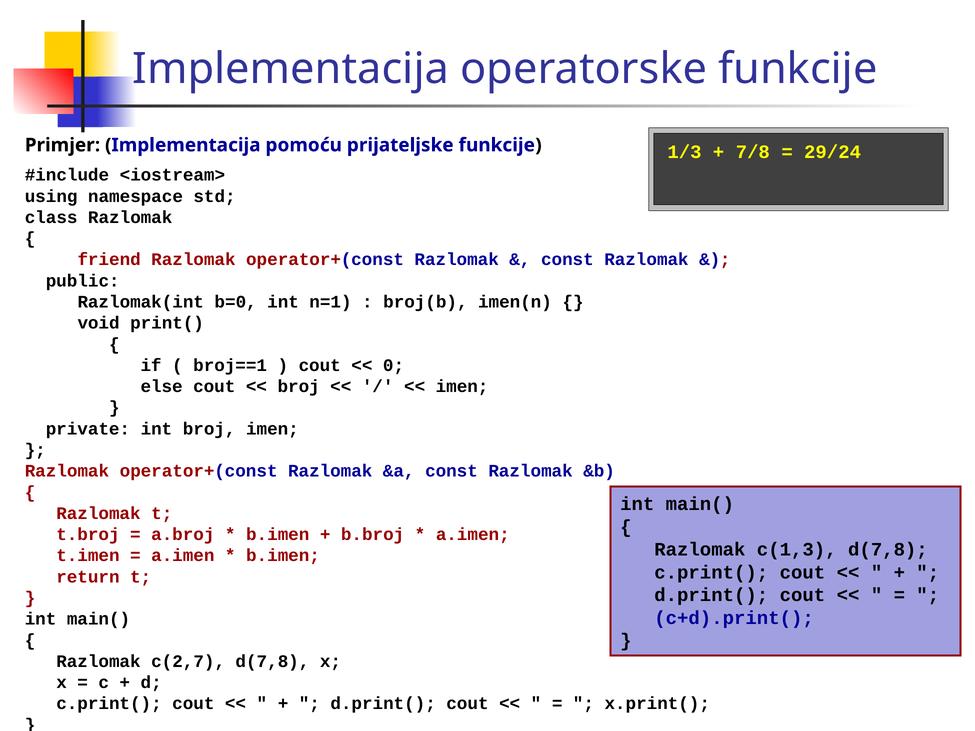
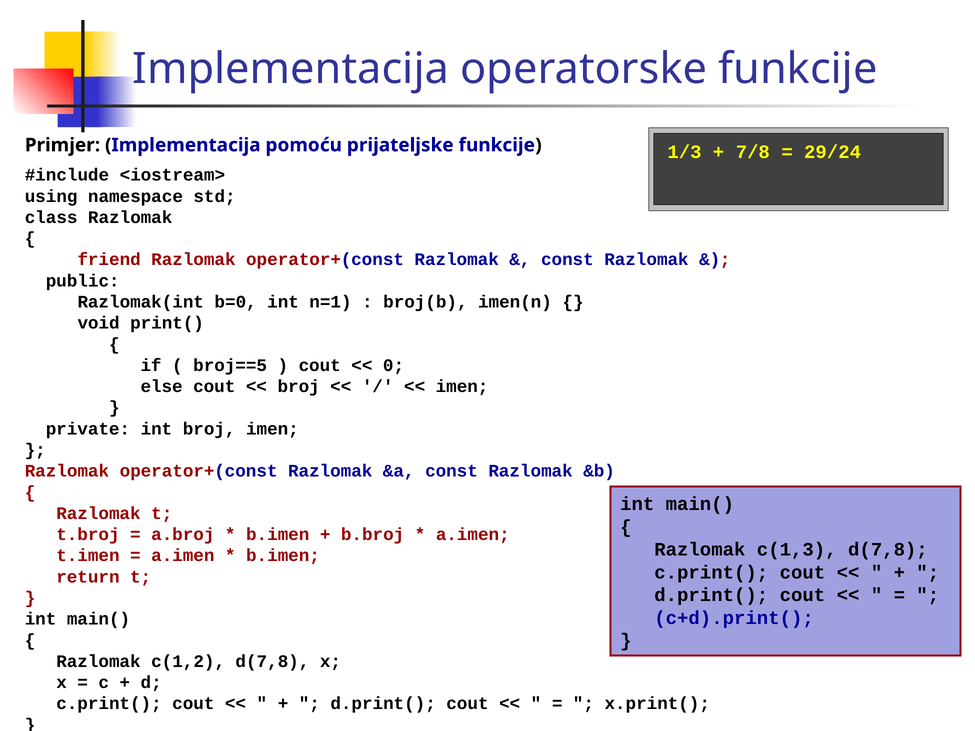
broj==1: broj==1 -> broj==5 (230, 365)
c(2,7: c(2,7 -> c(1,2 (188, 662)
